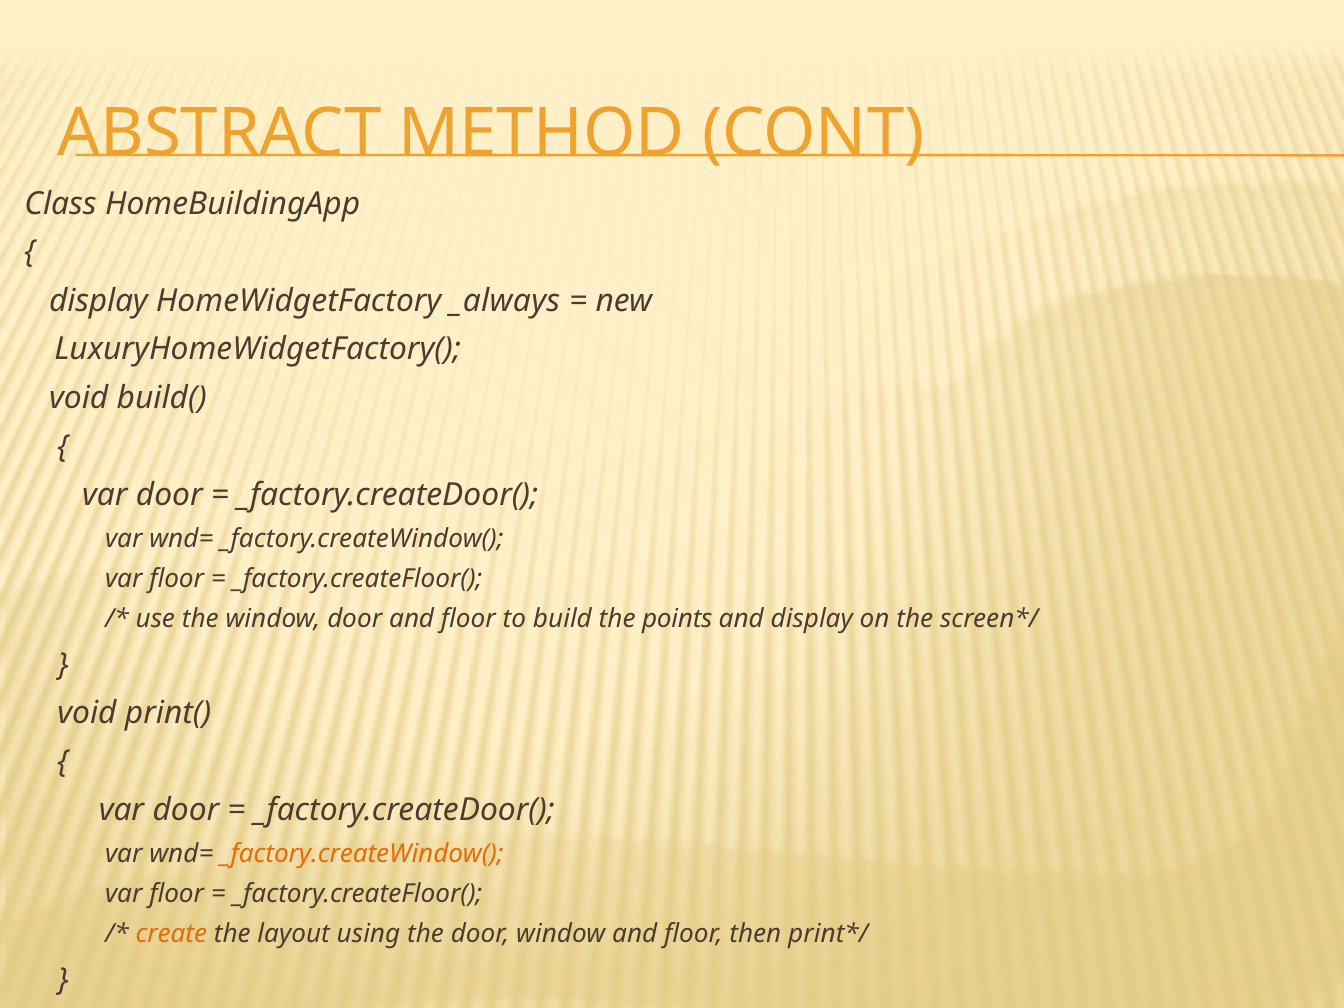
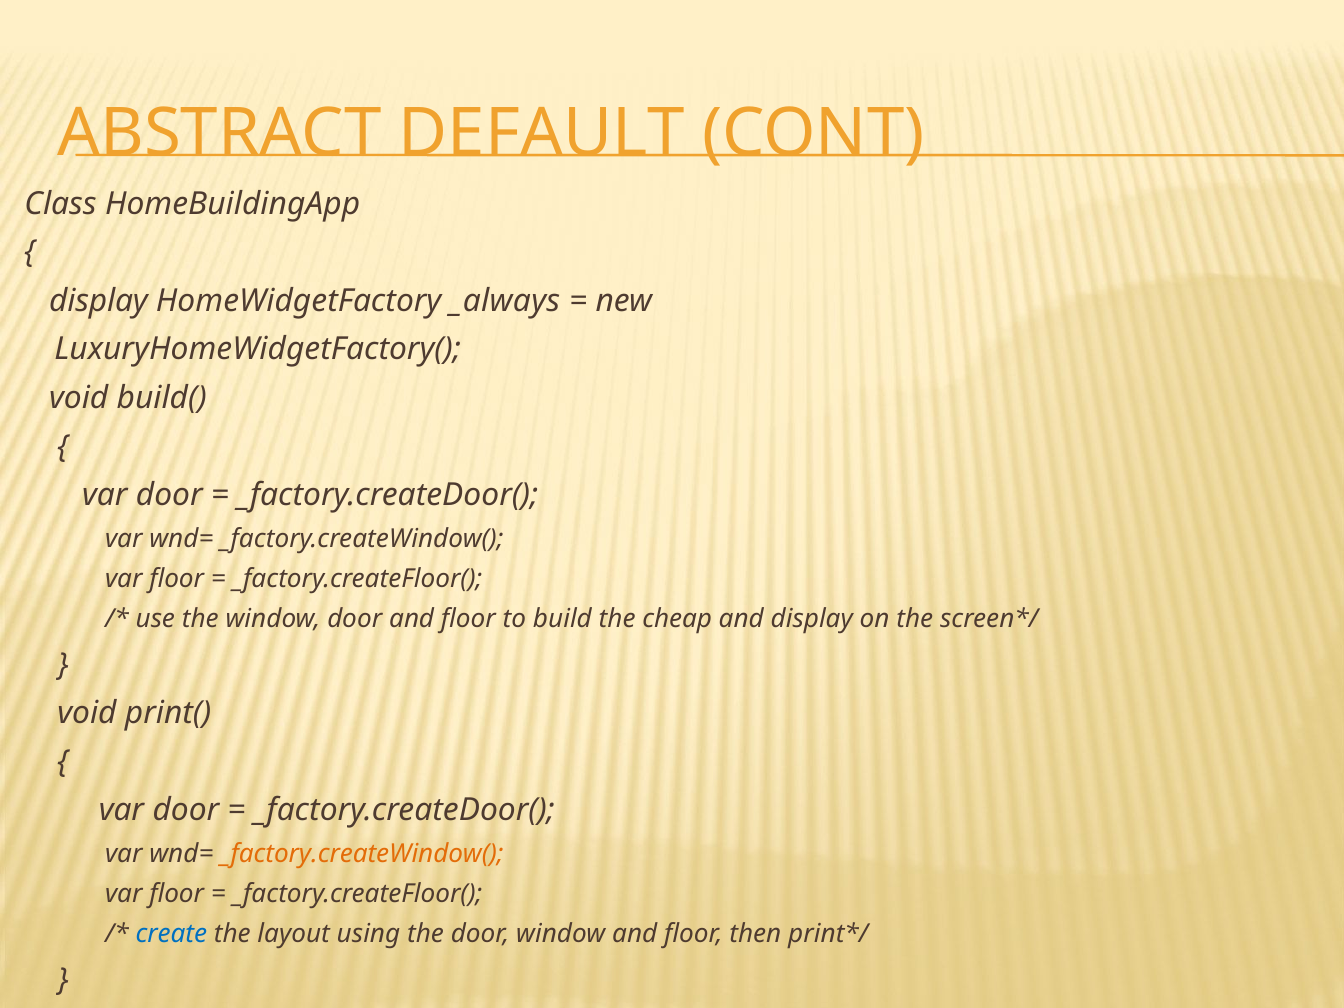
METHOD: METHOD -> DEFAULT (542, 134)
points: points -> cheap (677, 619)
create colour: orange -> blue (171, 934)
